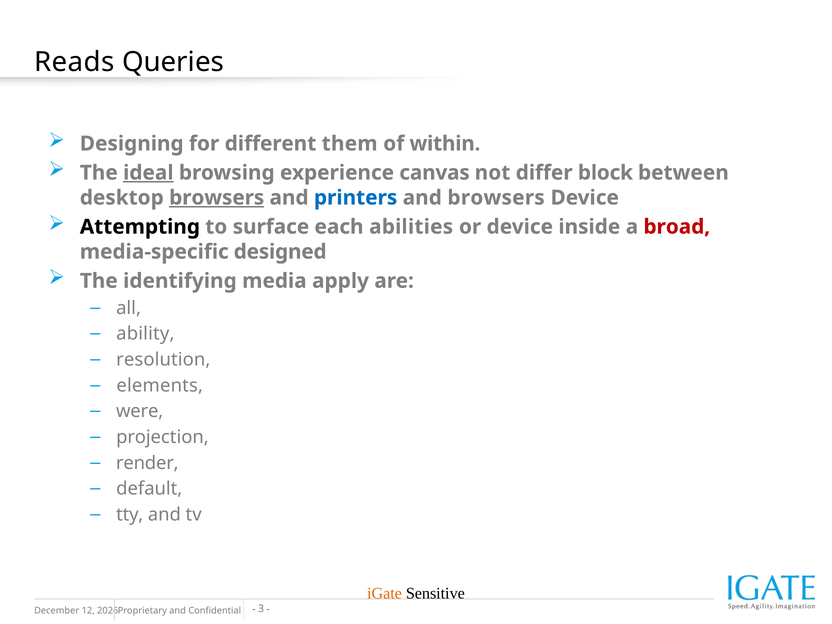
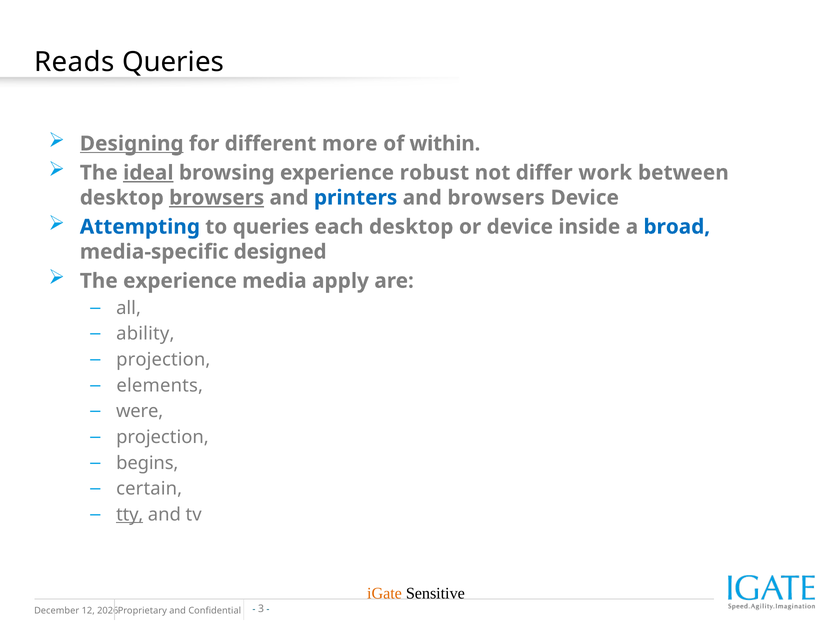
Designing underline: none -> present (132, 144)
them: them -> more (350, 144)
canvas: canvas -> robust (434, 173)
block: block -> work (605, 173)
Attempting colour: black -> blue (140, 227)
to surface: surface -> queries (271, 227)
each abilities: abilities -> desktop (411, 227)
broad colour: red -> blue (677, 227)
The identifying: identifying -> experience (180, 281)
resolution: resolution -> projection (163, 360)
render: render -> begins (147, 463)
default: default -> certain (149, 489)
tty underline: none -> present (130, 515)
